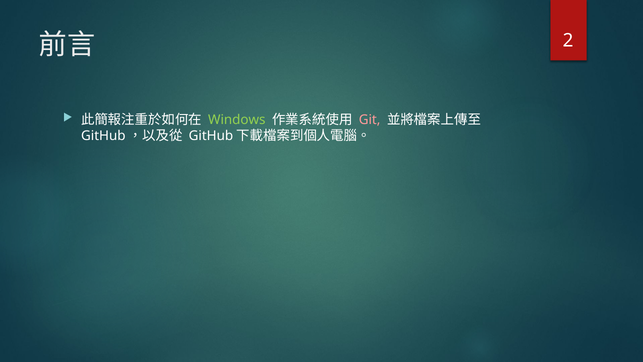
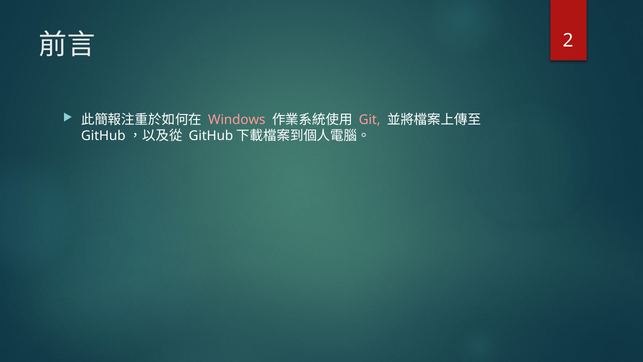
Windows colour: light green -> pink (237, 120)
